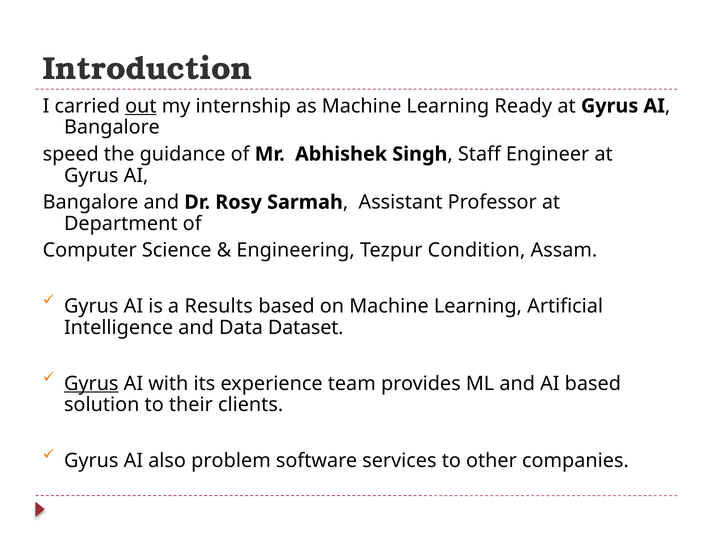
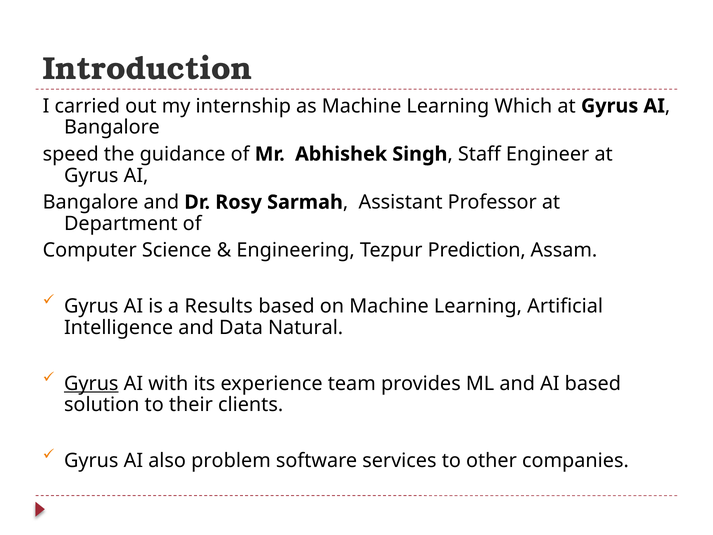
out underline: present -> none (141, 106)
Ready: Ready -> Which (523, 106)
Condition: Condition -> Prediction (477, 250)
Dataset: Dataset -> Natural (306, 327)
